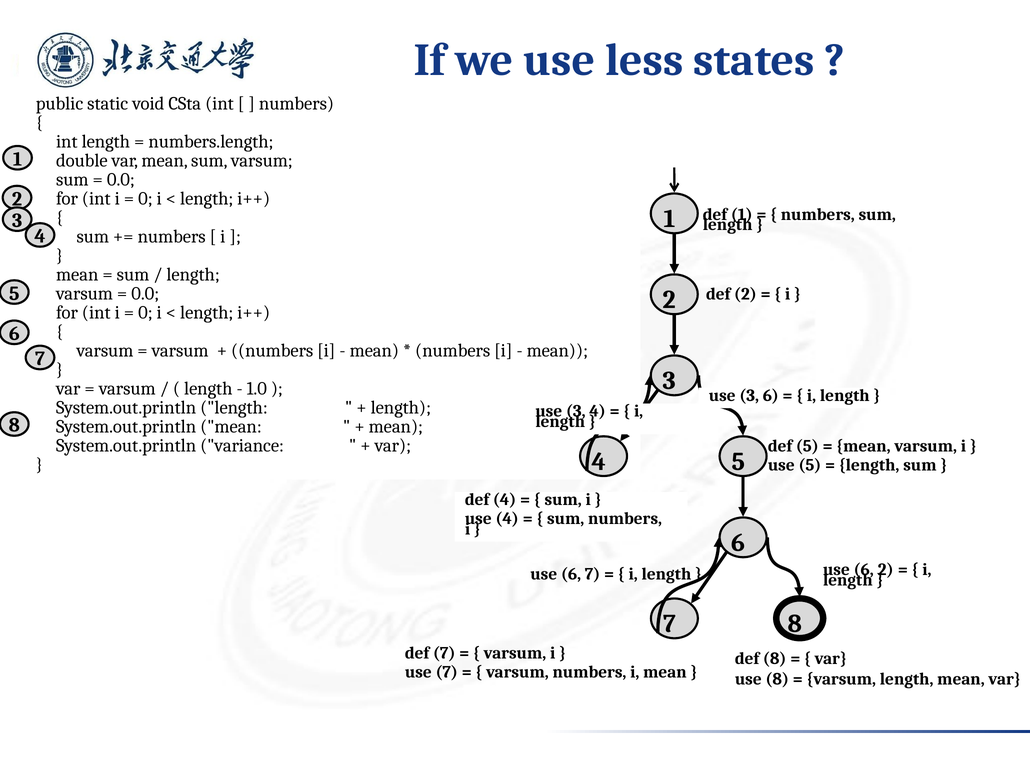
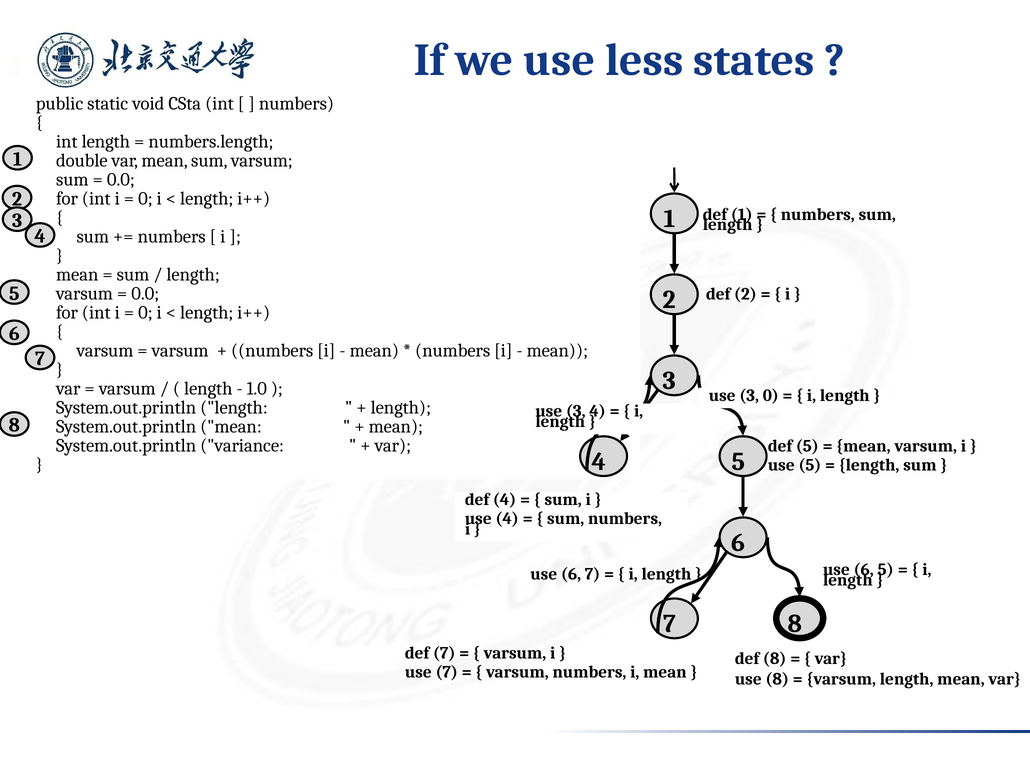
3 6: 6 -> 0 (771, 395)
2: 2 -> 5 (886, 569)
